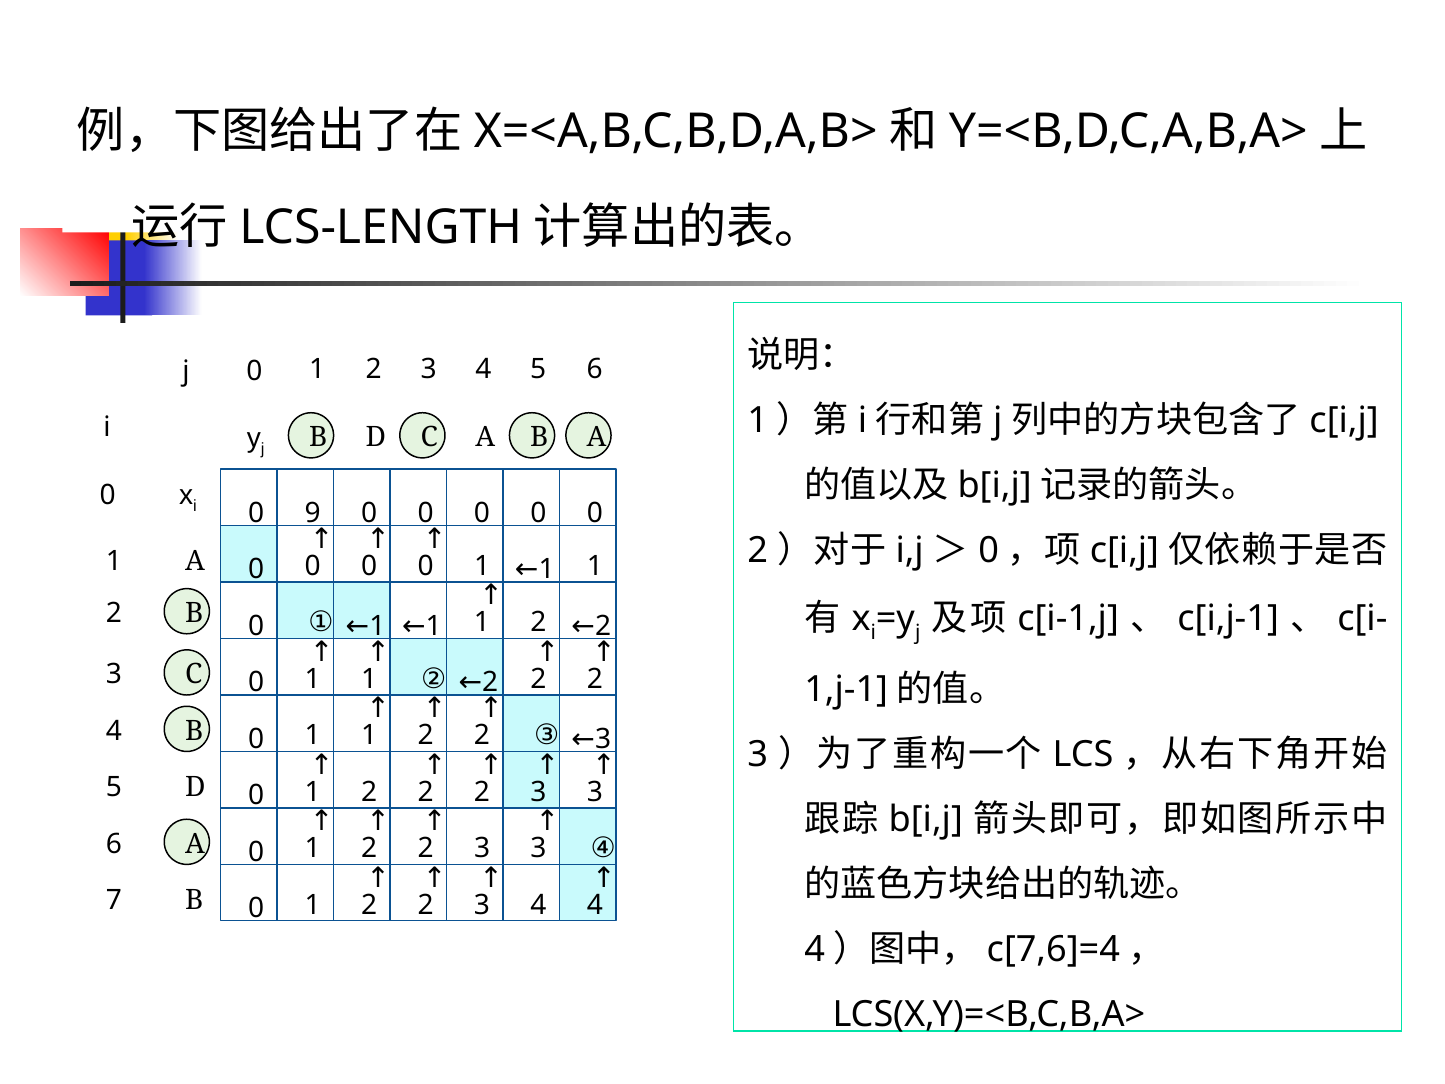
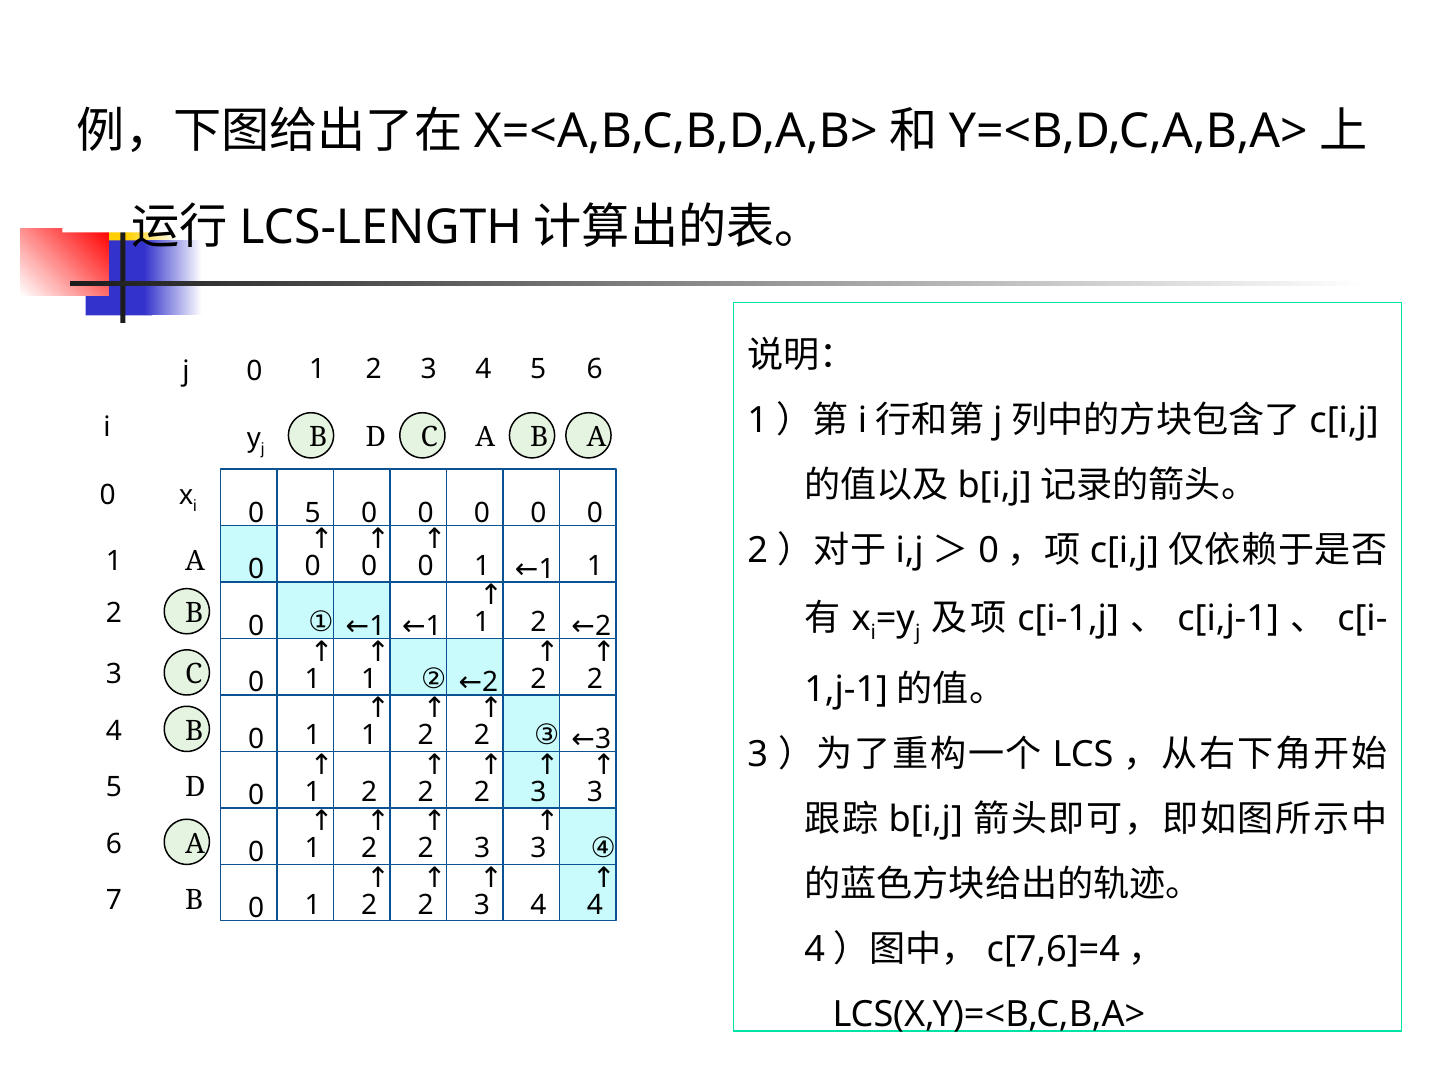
9: 9 -> 5 (313, 513)
